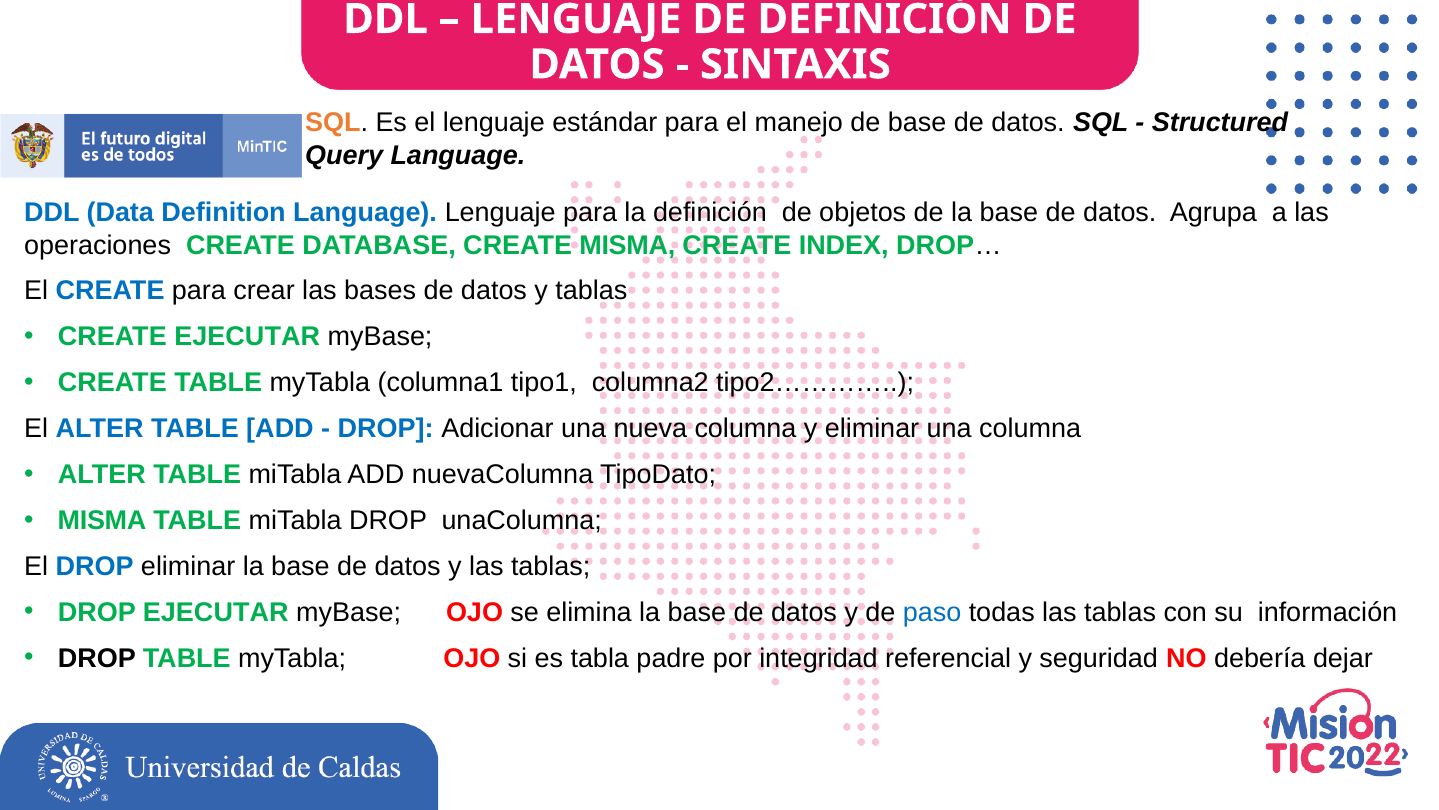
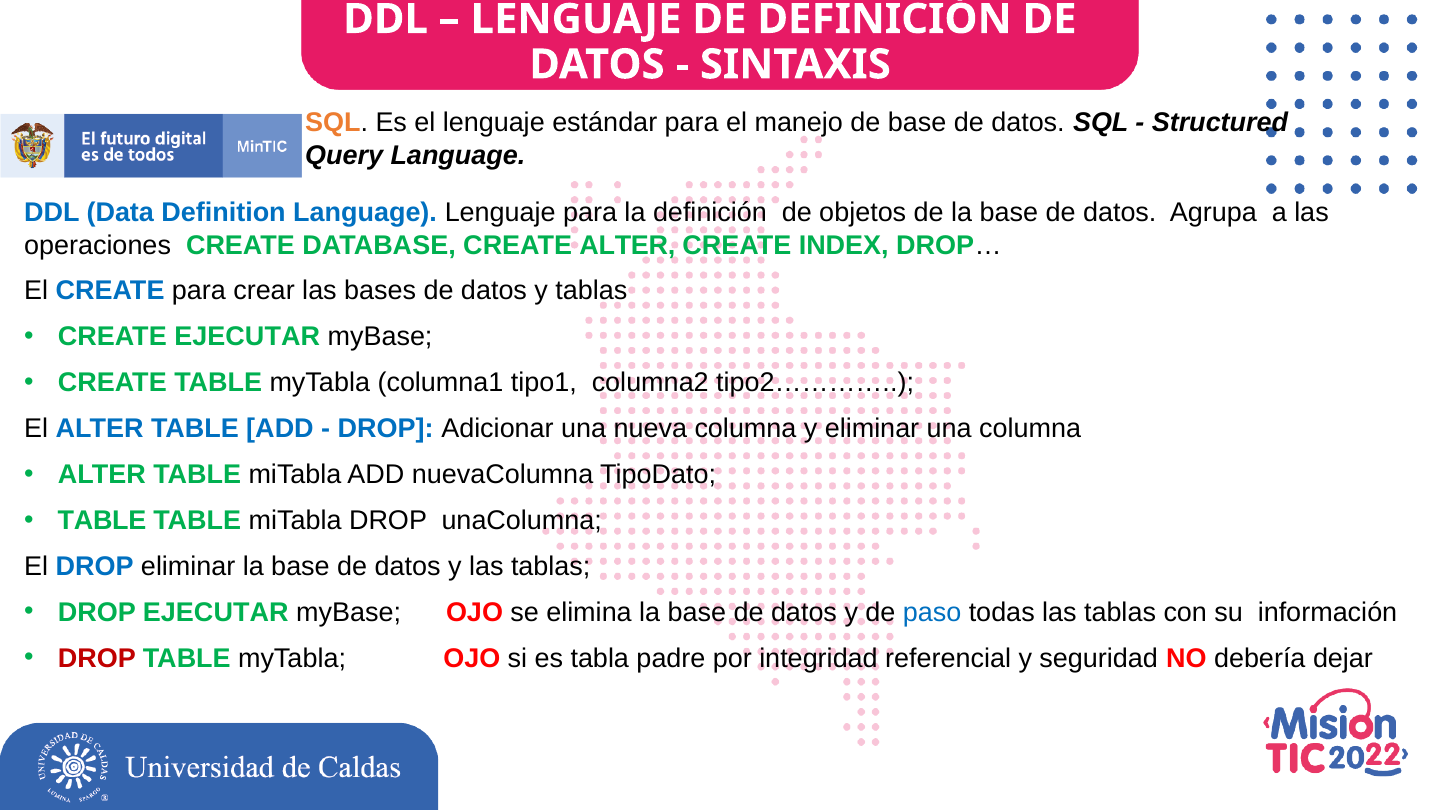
CREATE MISMA: MISMA -> ALTER (627, 245)
MISMA: MISMA -> TABLE (102, 520)
DROP colour: black -> red (97, 658)
